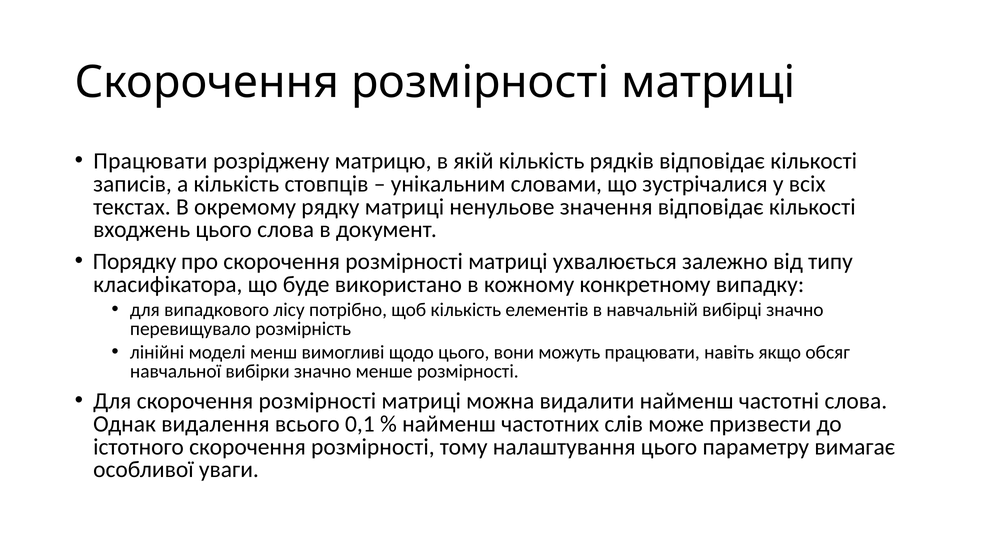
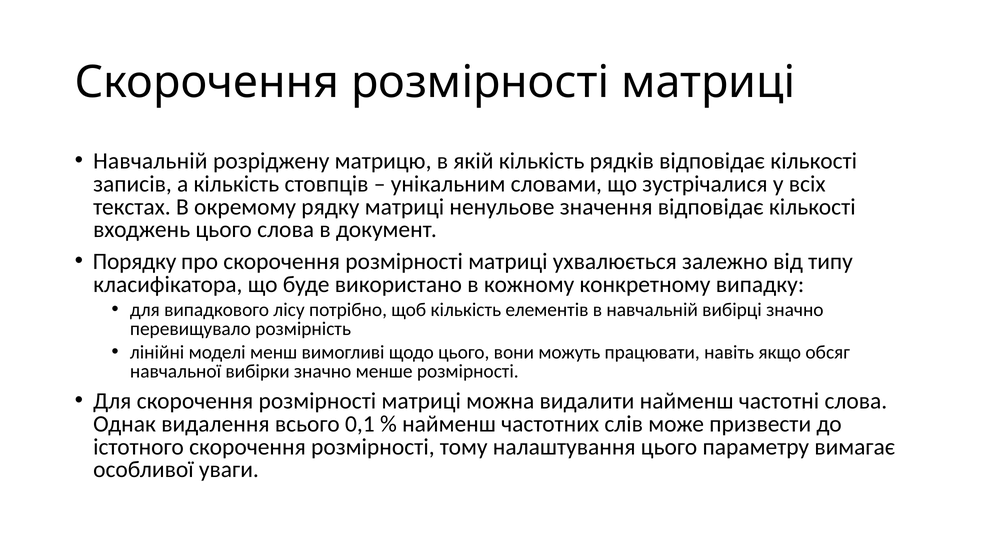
Працювати: Працювати -> Навчальній (150, 161)
